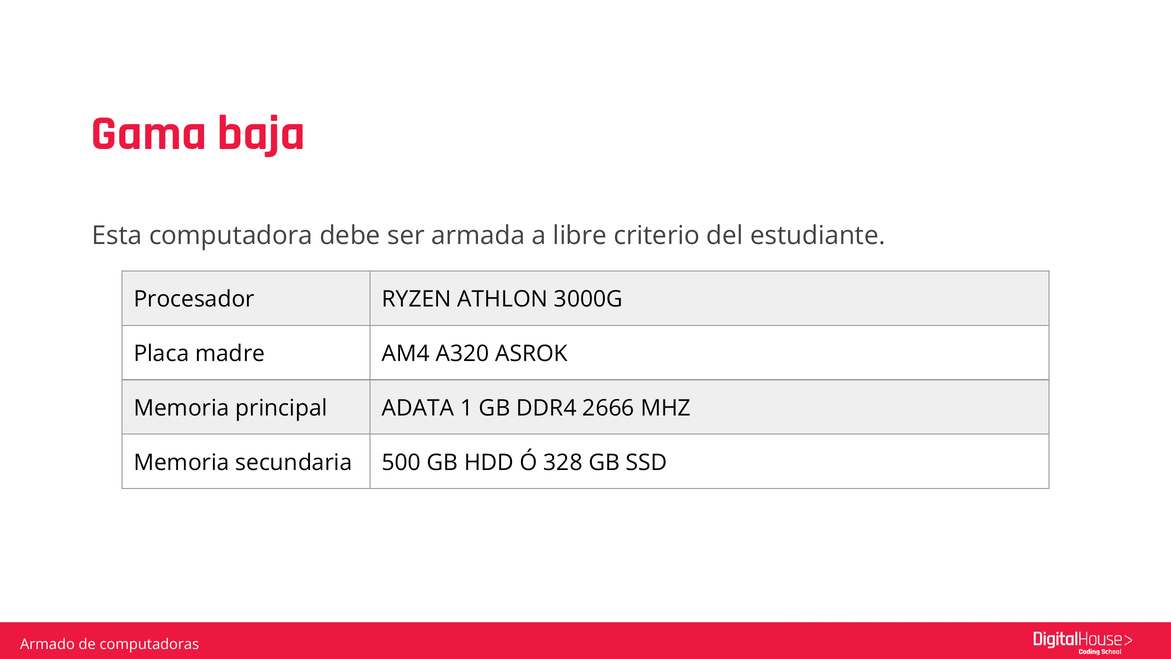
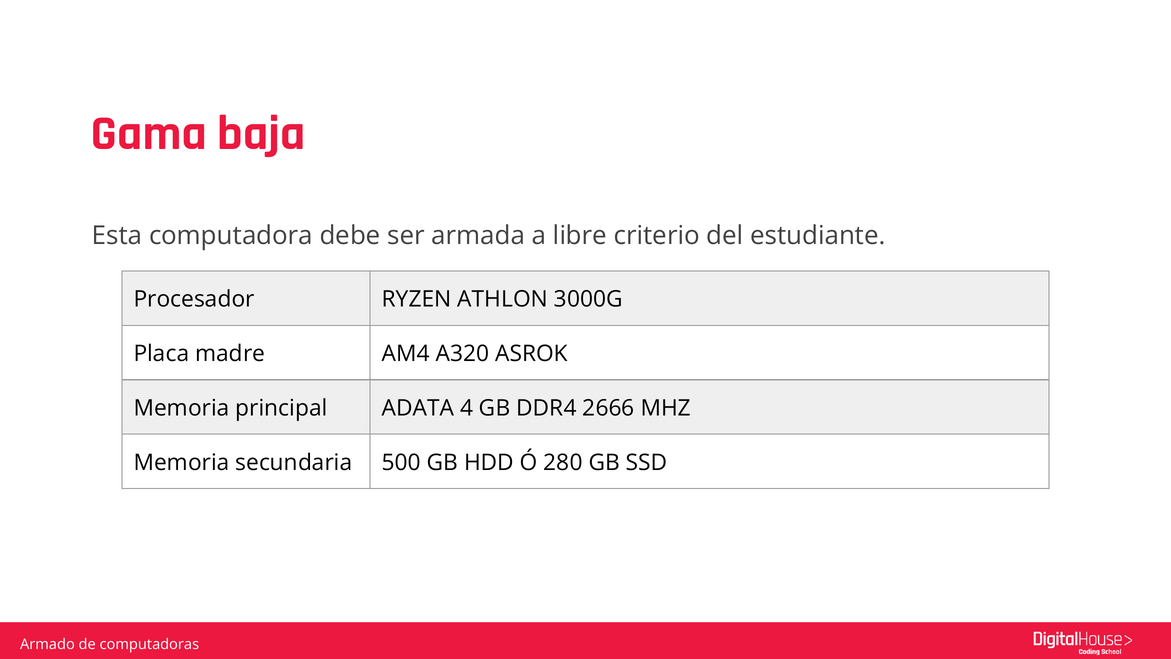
1: 1 -> 4 (467, 408)
328: 328 -> 280 (563, 463)
